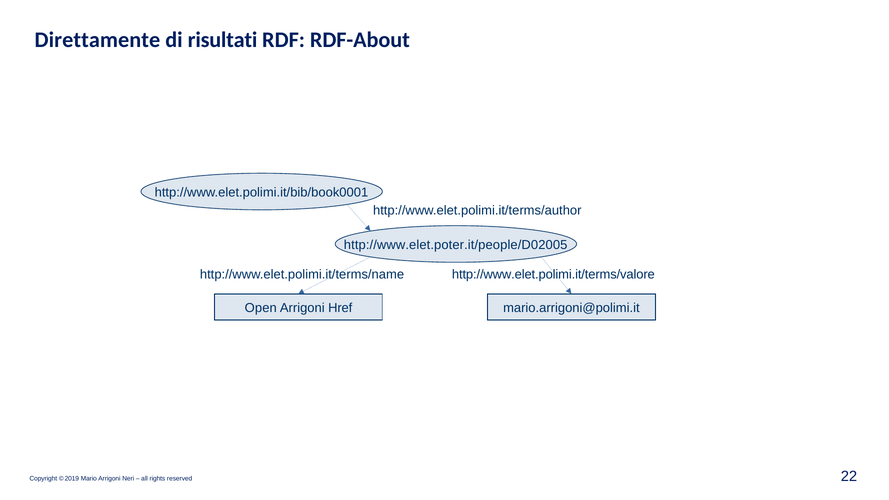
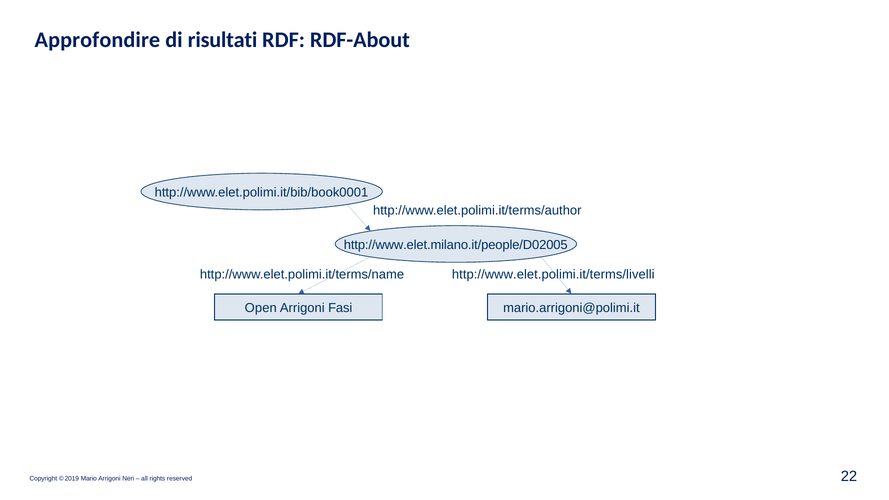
Direttamente: Direttamente -> Approfondire (97, 40)
http://www.elet.poter.it/people/D02005: http://www.elet.poter.it/people/D02005 -> http://www.elet.milano.it/people/D02005 (456, 245)
http://www.elet.polimi.it/terms/valore: http://www.elet.polimi.it/terms/valore -> http://www.elet.polimi.it/terms/livelli (553, 275)
Href: Href -> Fasi (340, 308)
